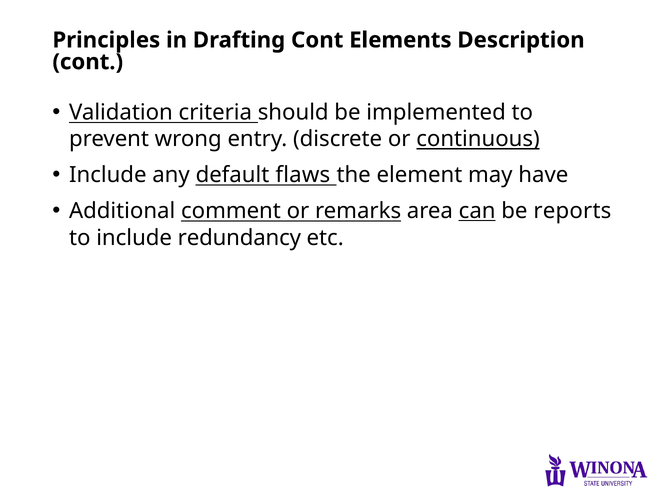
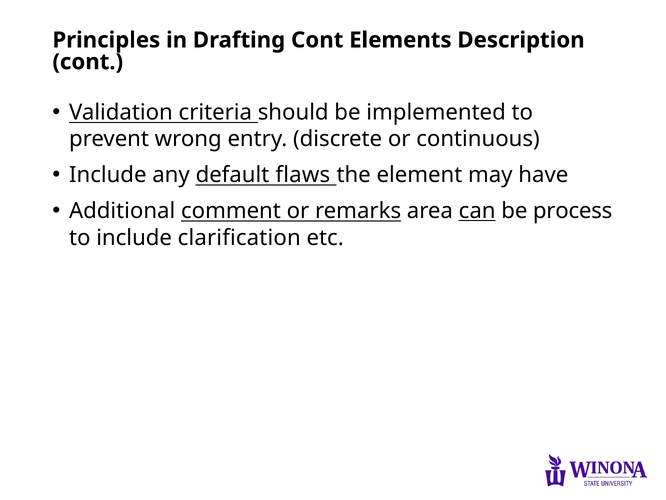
continuous underline: present -> none (478, 139)
reports: reports -> process (573, 211)
redundancy: redundancy -> clarification (239, 237)
